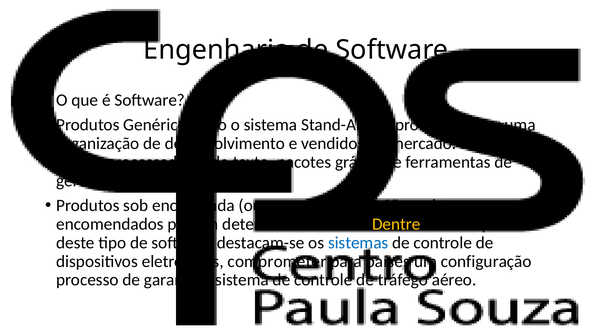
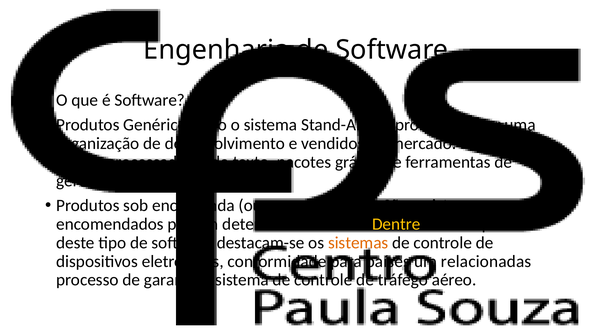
sistemas colour: blue -> orange (358, 243)
comprometer: comprometer -> conformidade (277, 261)
configuração: configuração -> relacionadas (486, 261)
